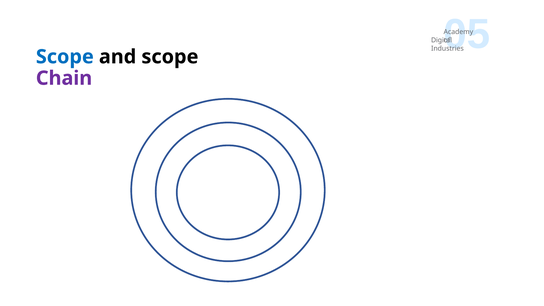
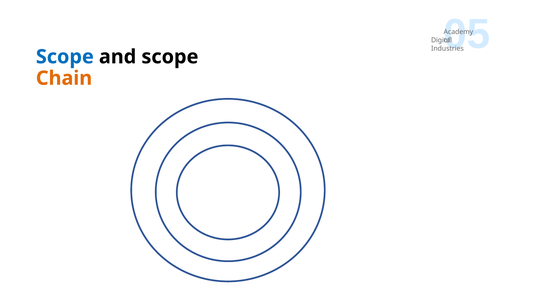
Chain colour: purple -> orange (64, 78)
